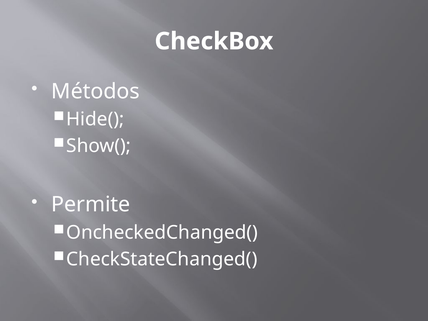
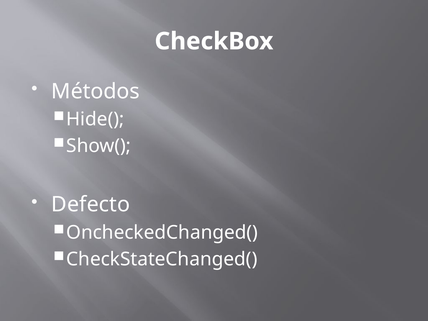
Permite: Permite -> Defecto (91, 205)
